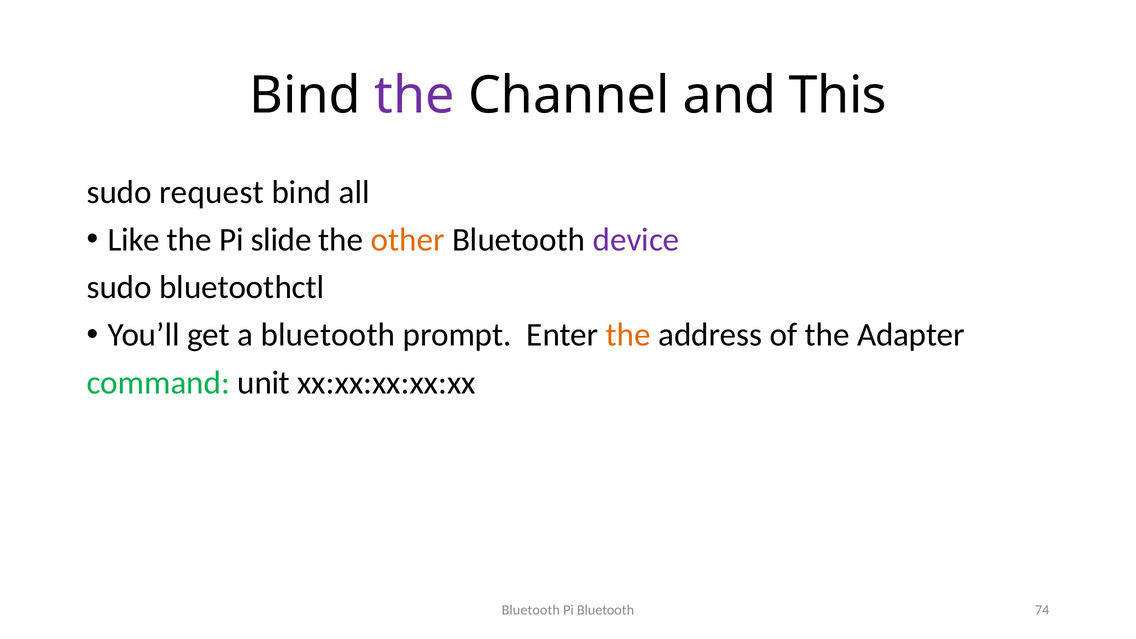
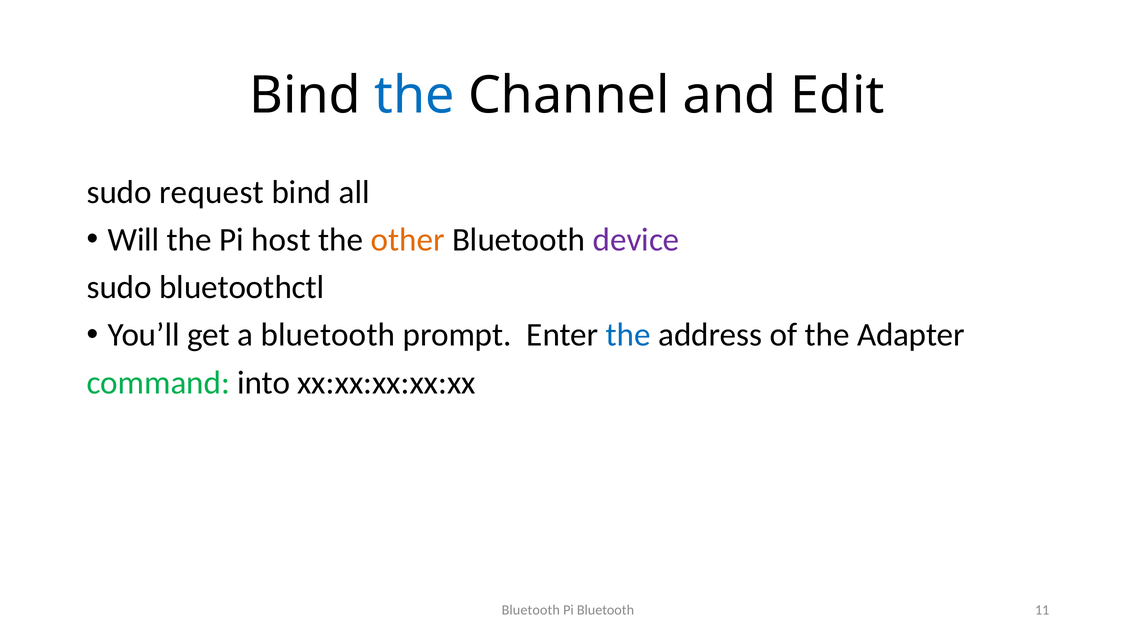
the colour: purple -> blue (414, 95)
This: This -> Edit (837, 95)
Like: Like -> Will (134, 240)
slide: slide -> host (281, 240)
the colour: orange -> blue (628, 335)
unit: unit -> into (264, 383)
74: 74 -> 11 (1042, 610)
